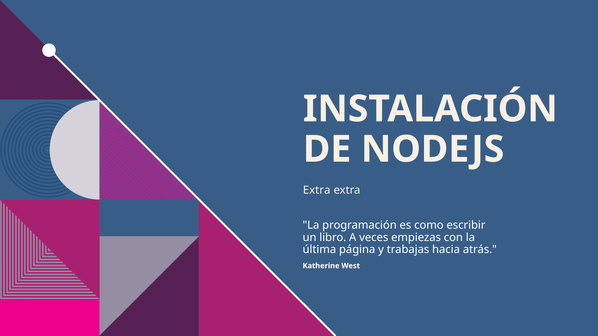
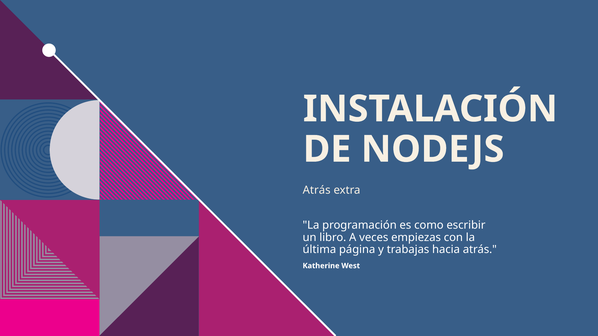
Extra: Extra -> Atrás (317, 190)
